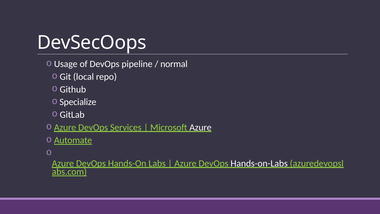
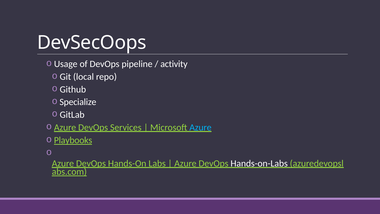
normal: normal -> activity (174, 64)
Azure colour: white -> light blue (200, 127)
Automate: Automate -> Playbooks (73, 140)
